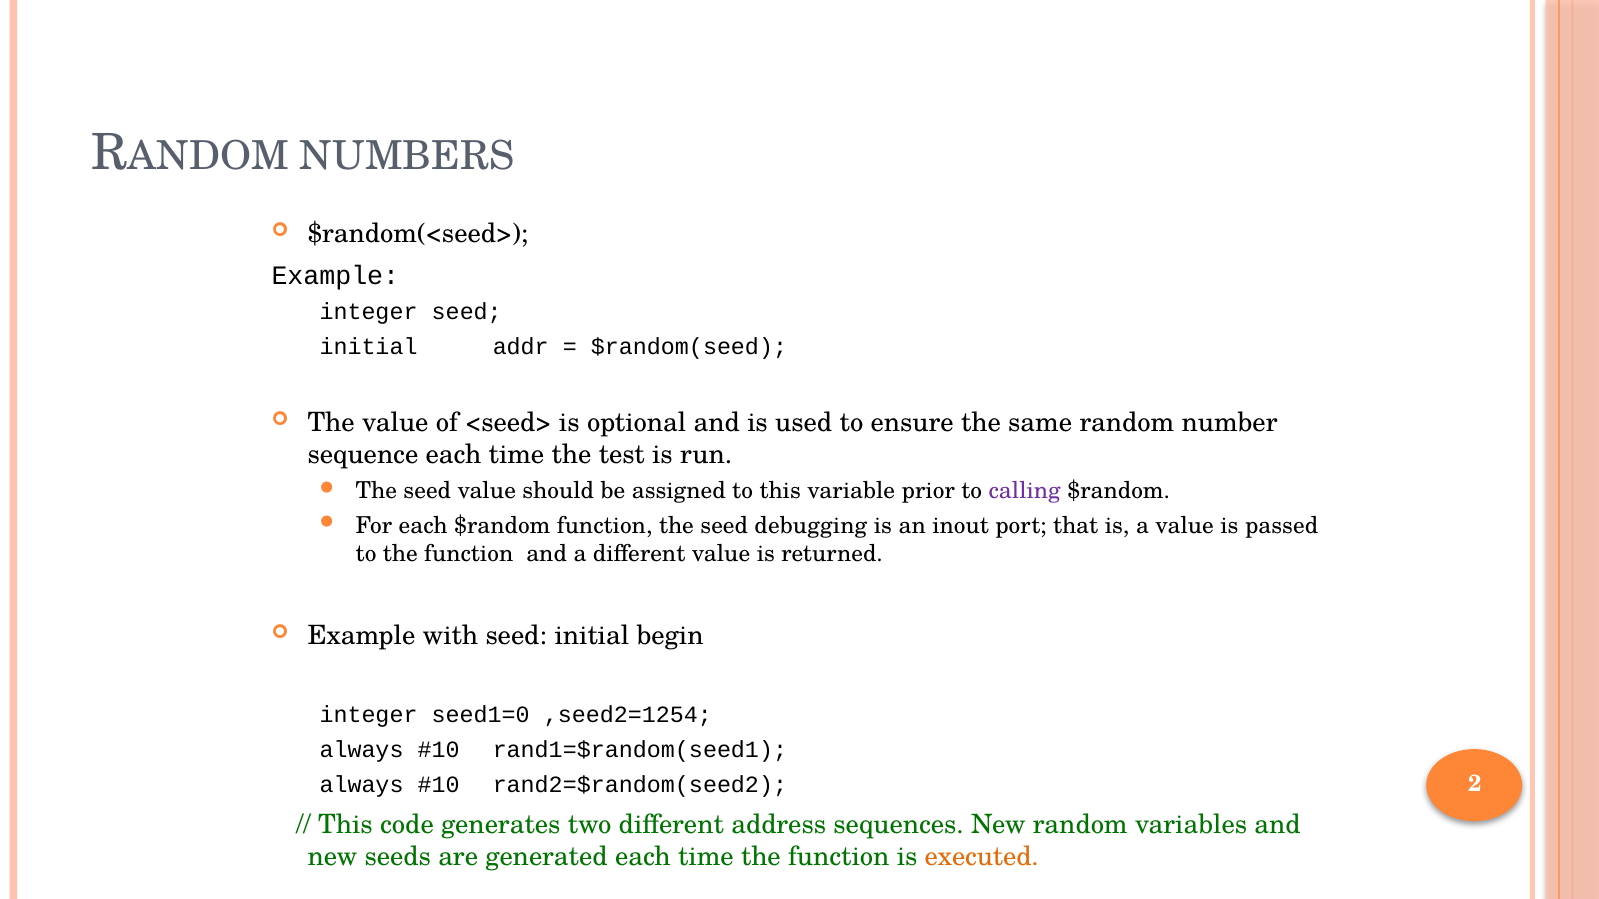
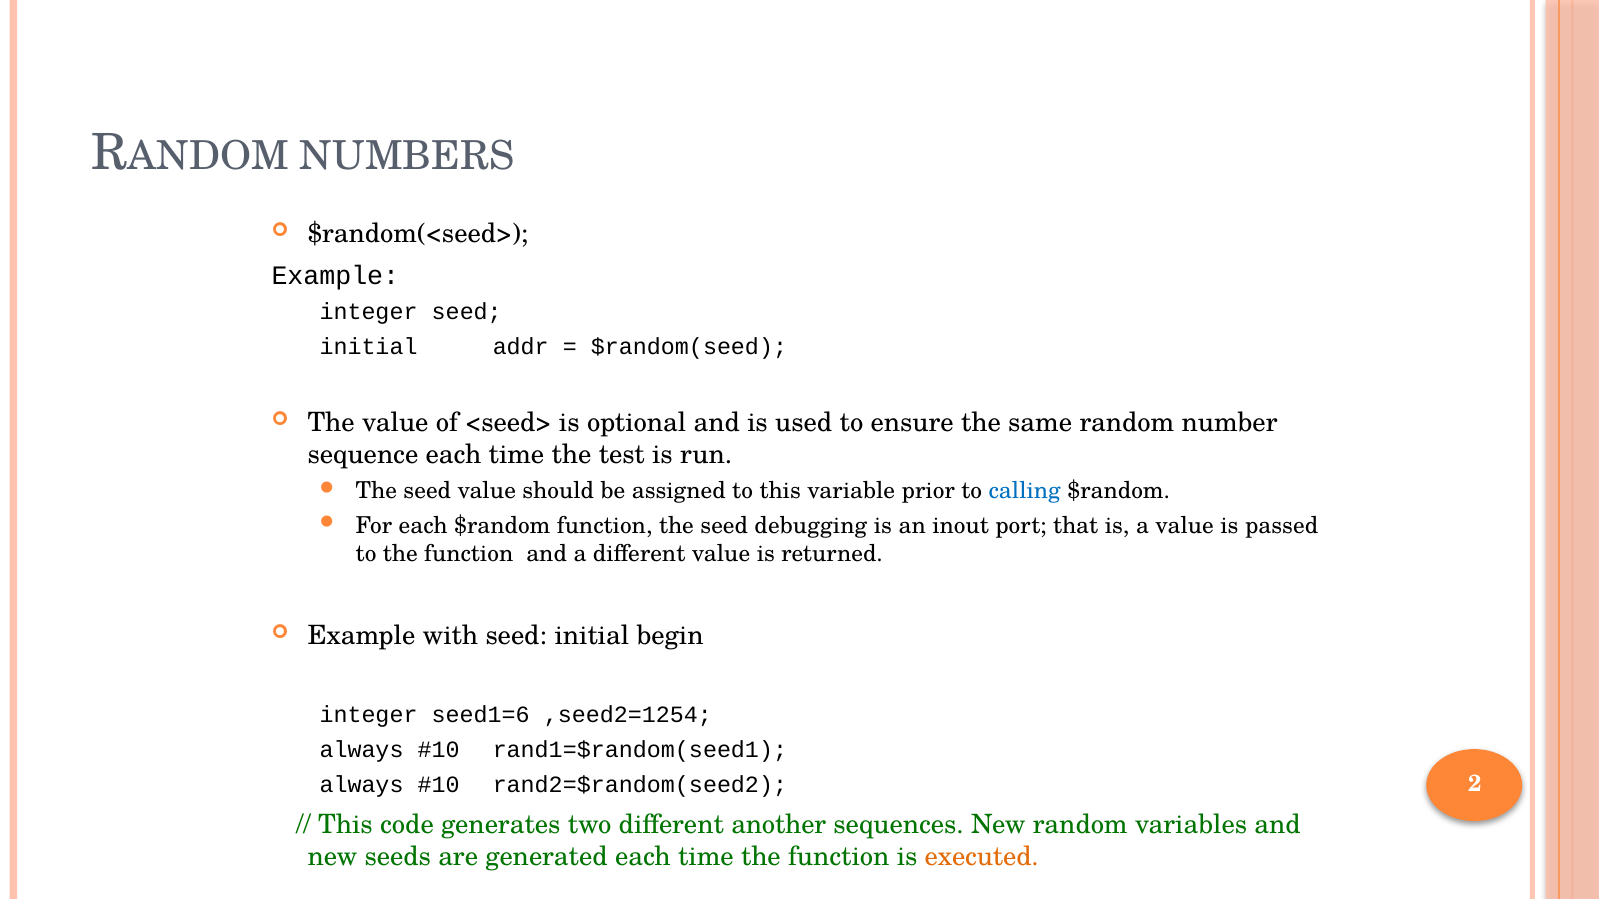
calling colour: purple -> blue (1025, 491)
seed1=0: seed1=0 -> seed1=6 (481, 715)
address: address -> another (779, 825)
